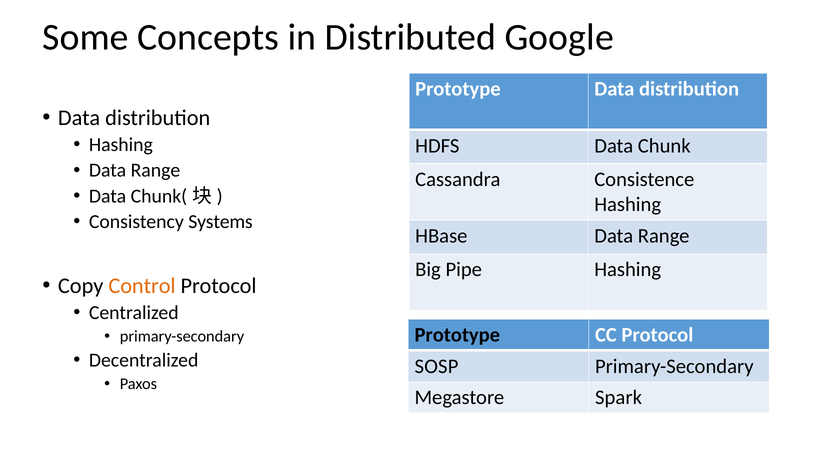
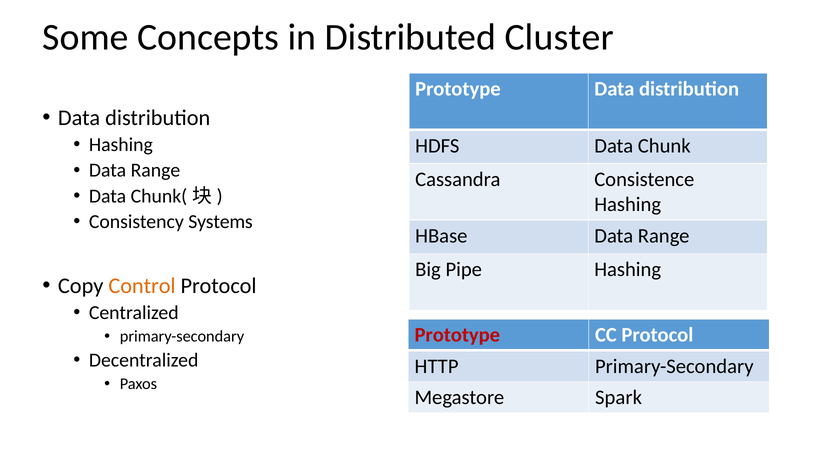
Google: Google -> Cluster (559, 37)
Prototype colour: black -> red (457, 335)
SOSP: SOSP -> HTTP (437, 366)
